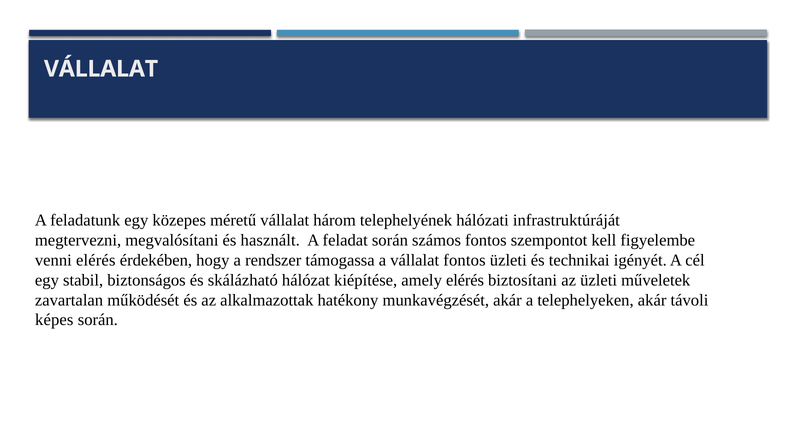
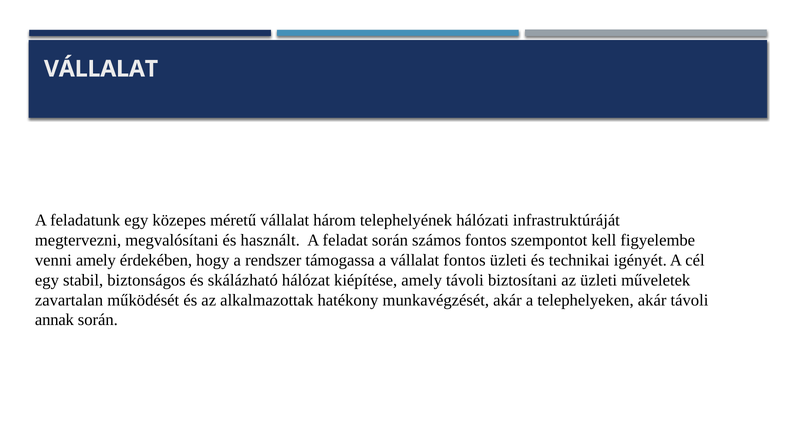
venni elérés: elérés -> amely (96, 260)
amely elérés: elérés -> távoli (465, 280)
képes: képes -> annak (54, 320)
